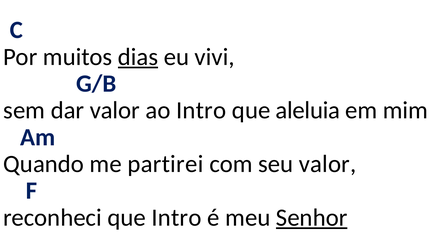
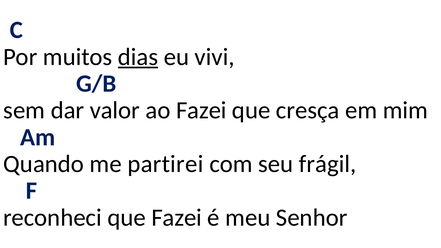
ao Intro: Intro -> Fazei (201, 110)
aleluia: aleluia -> cresça (308, 110)
seu valor: valor -> frágil (328, 164)
que Intro: Intro -> Fazei (177, 218)
Senhor underline: present -> none (312, 218)
